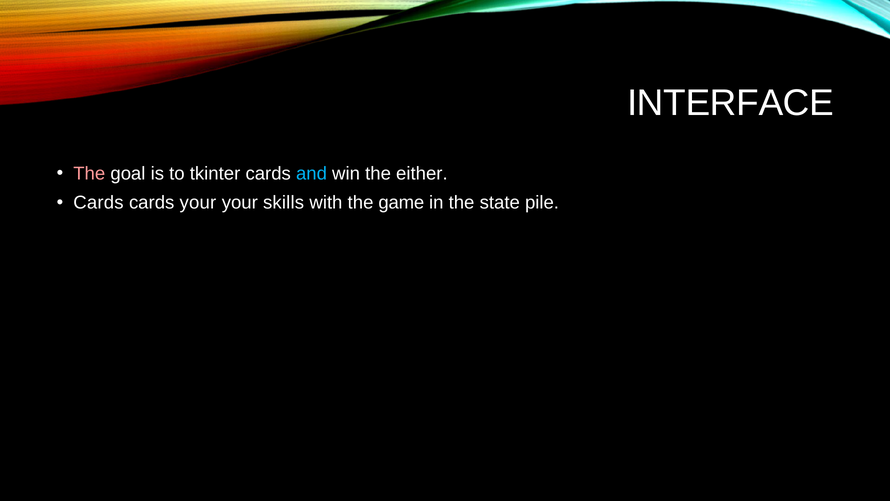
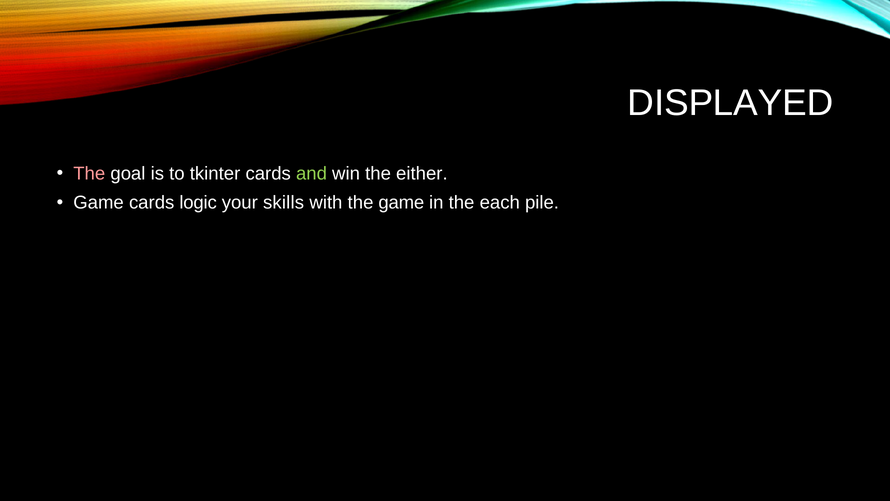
INTERFACE: INTERFACE -> DISPLAYED (730, 103)
and colour: light blue -> light green (311, 173)
Cards: Cards -> Game (99, 203)
cards your: your -> logic (198, 203)
state: state -> each (500, 203)
